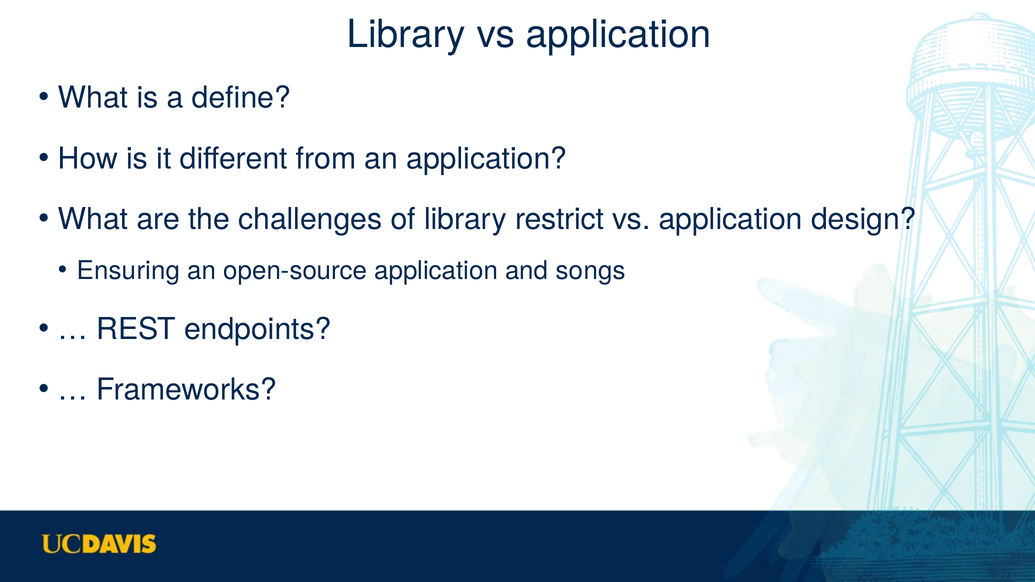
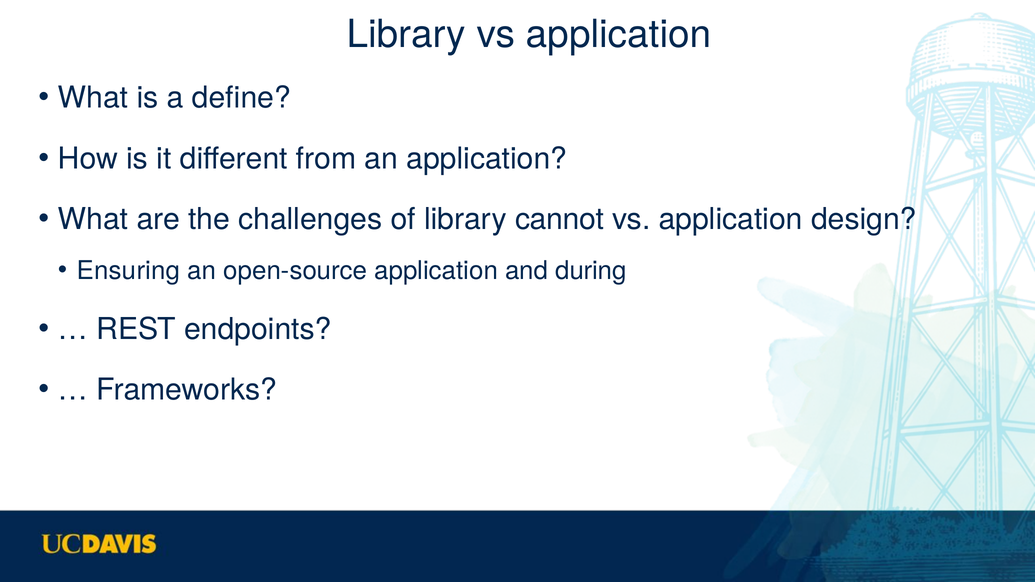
restrict: restrict -> cannot (560, 220)
songs: songs -> during (591, 271)
